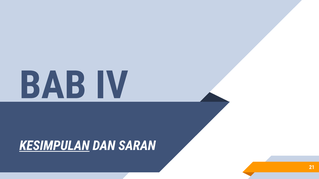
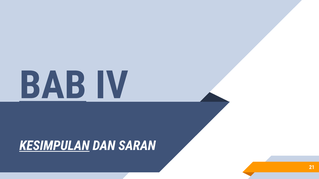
BAB underline: none -> present (53, 86)
